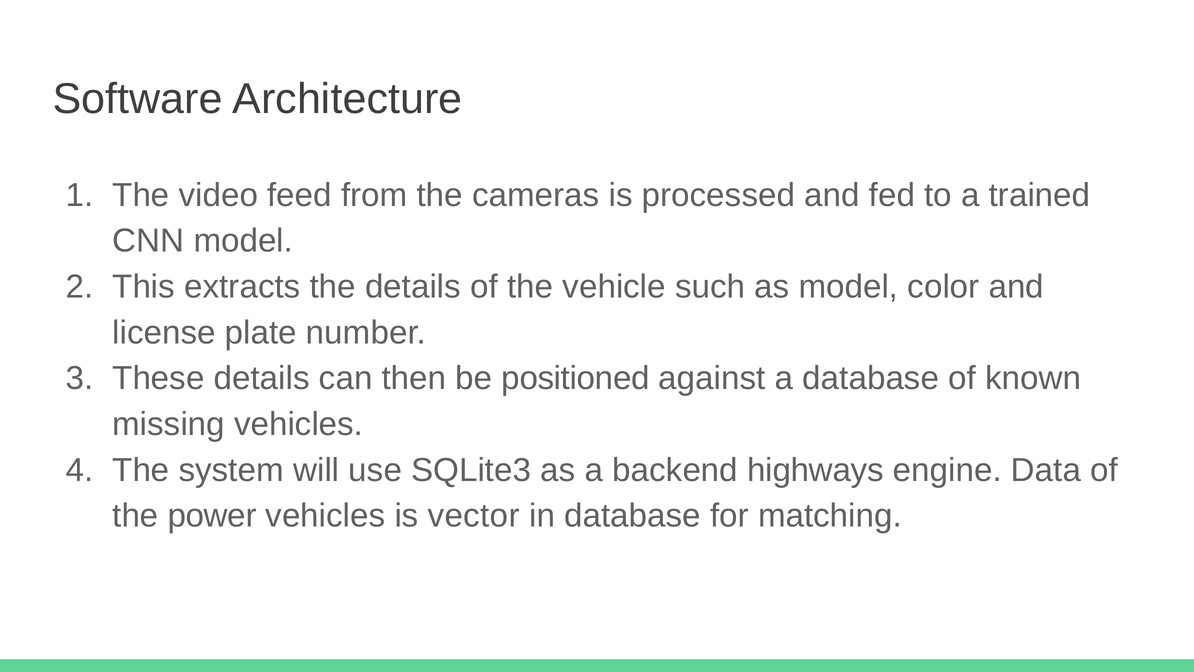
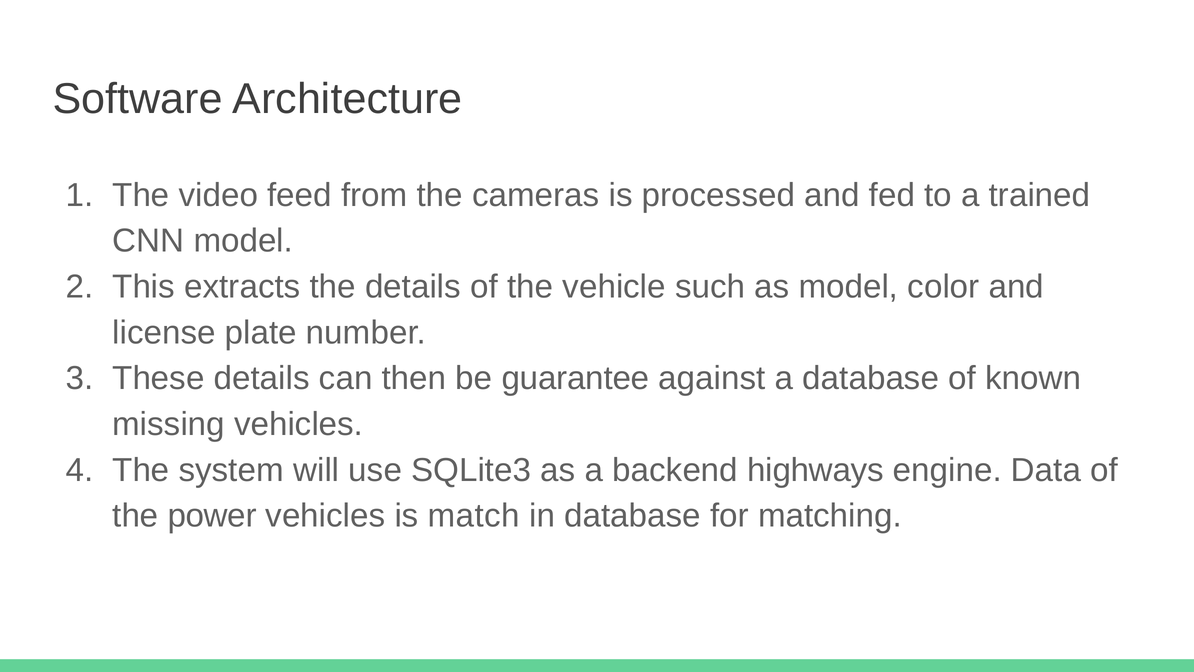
positioned: positioned -> guarantee (575, 378)
vector: vector -> match (474, 516)
